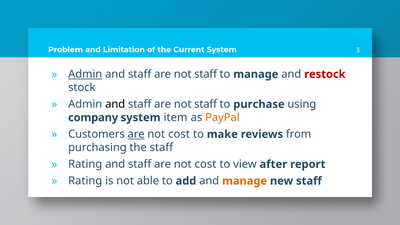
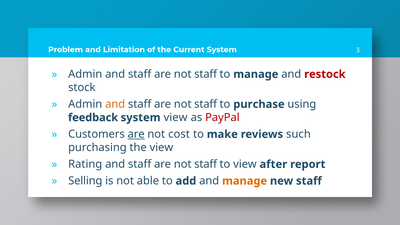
Admin underline: present -> none (85, 74)
and colour: black -> orange (115, 104)
company: company -> feedback (93, 118)
system item: item -> view (176, 118)
PayPal colour: orange -> red (222, 118)
from: from -> such (298, 134)
the staff: staff -> view (161, 148)
cost: cost -> staff (206, 164)
Rating: Rating -> Selling (85, 181)
